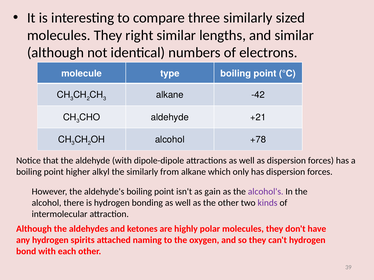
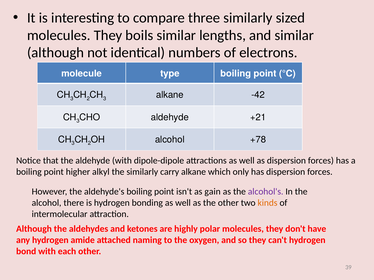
right: right -> boils (139, 35)
from: from -> carry (170, 172)
kinds colour: purple -> orange (268, 203)
spirits: spirits -> amide (83, 240)
